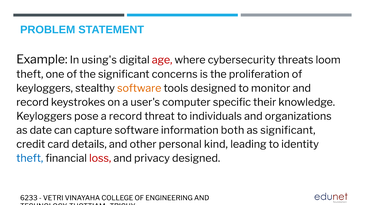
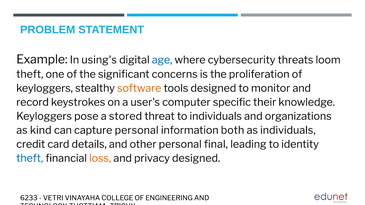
age colour: red -> blue (162, 60)
a record: record -> stored (125, 116)
date: date -> kind (41, 130)
capture software: software -> personal (137, 130)
as significant: significant -> individuals (288, 130)
kind: kind -> final (216, 144)
loss colour: red -> orange (100, 158)
